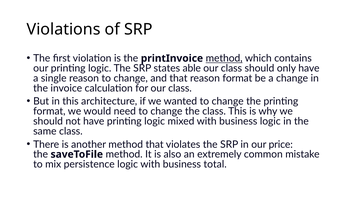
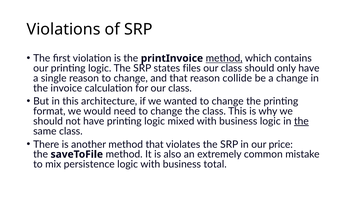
able: able -> files (192, 68)
reason format: format -> collide (237, 78)
the underline: none -> present (301, 121)
